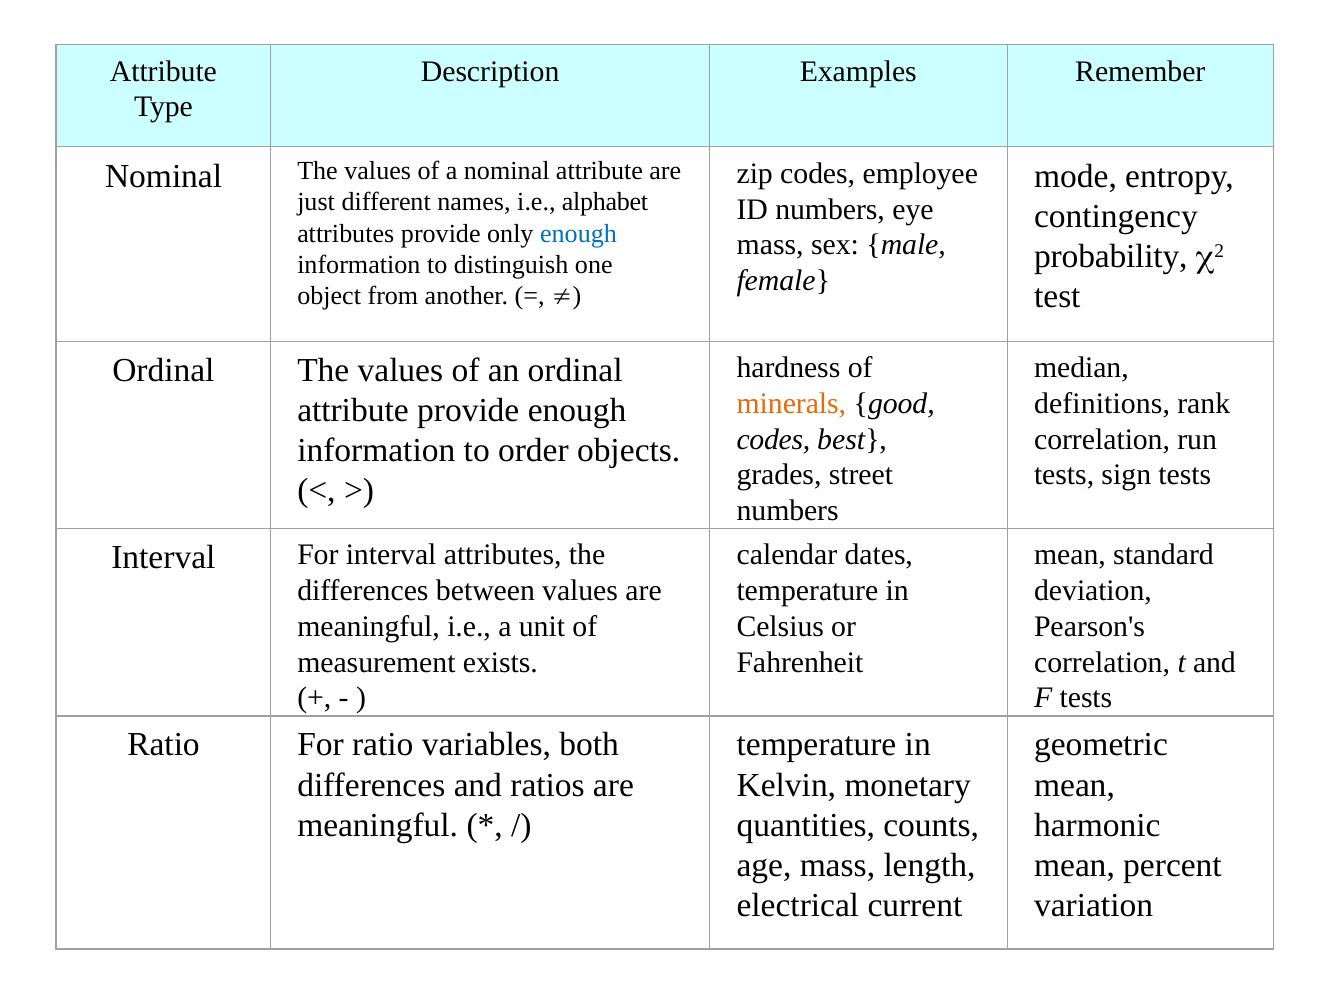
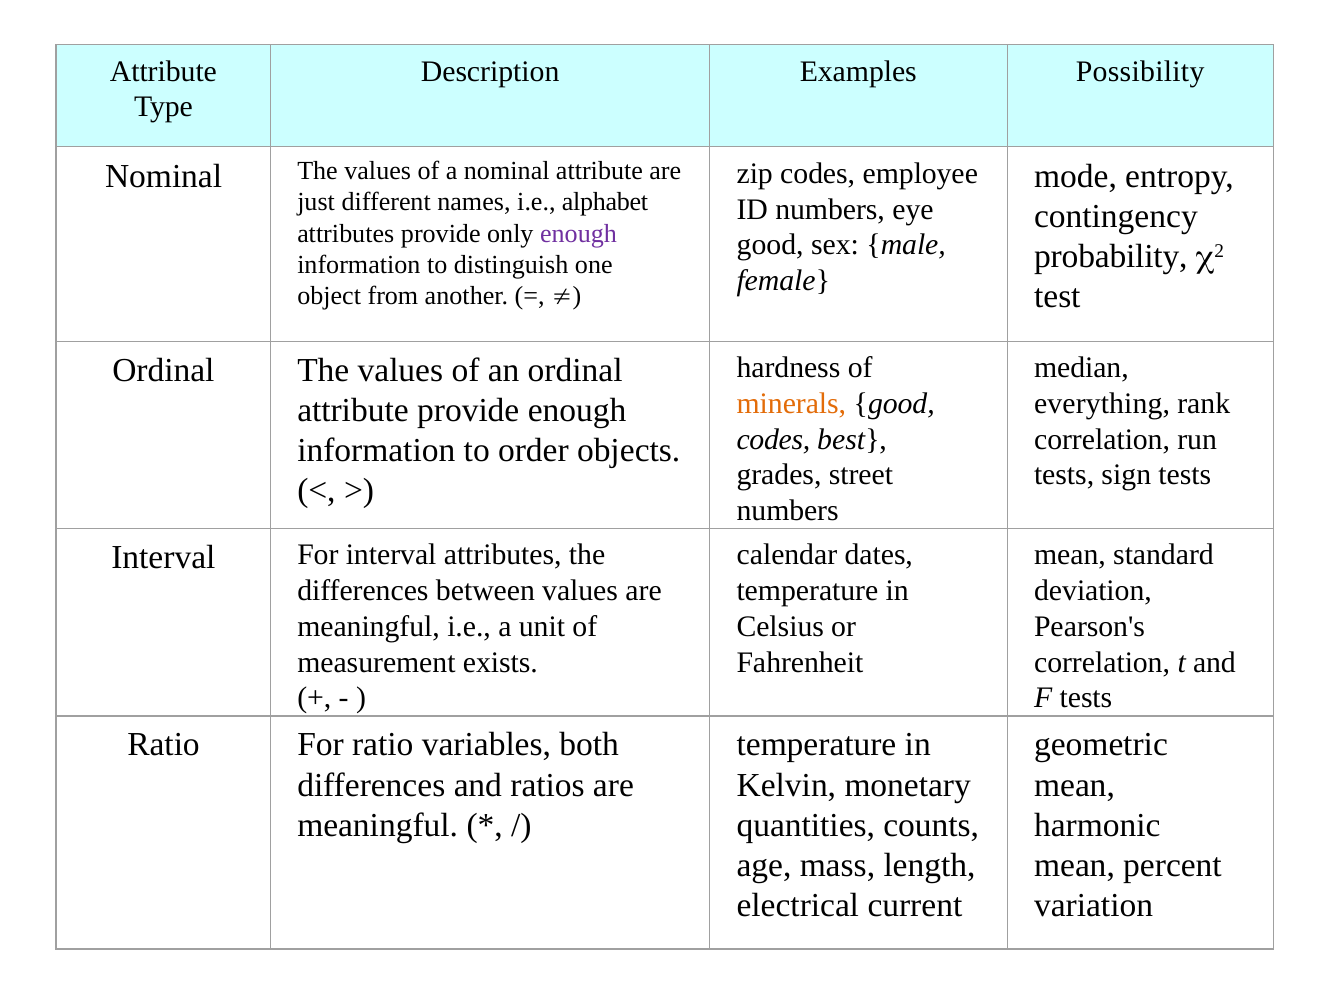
Remember: Remember -> Possibility (1140, 71)
enough colour: blue -> purple (579, 234)
mass: mass -> good (770, 245)
definitions: definitions -> everything (1102, 403)
